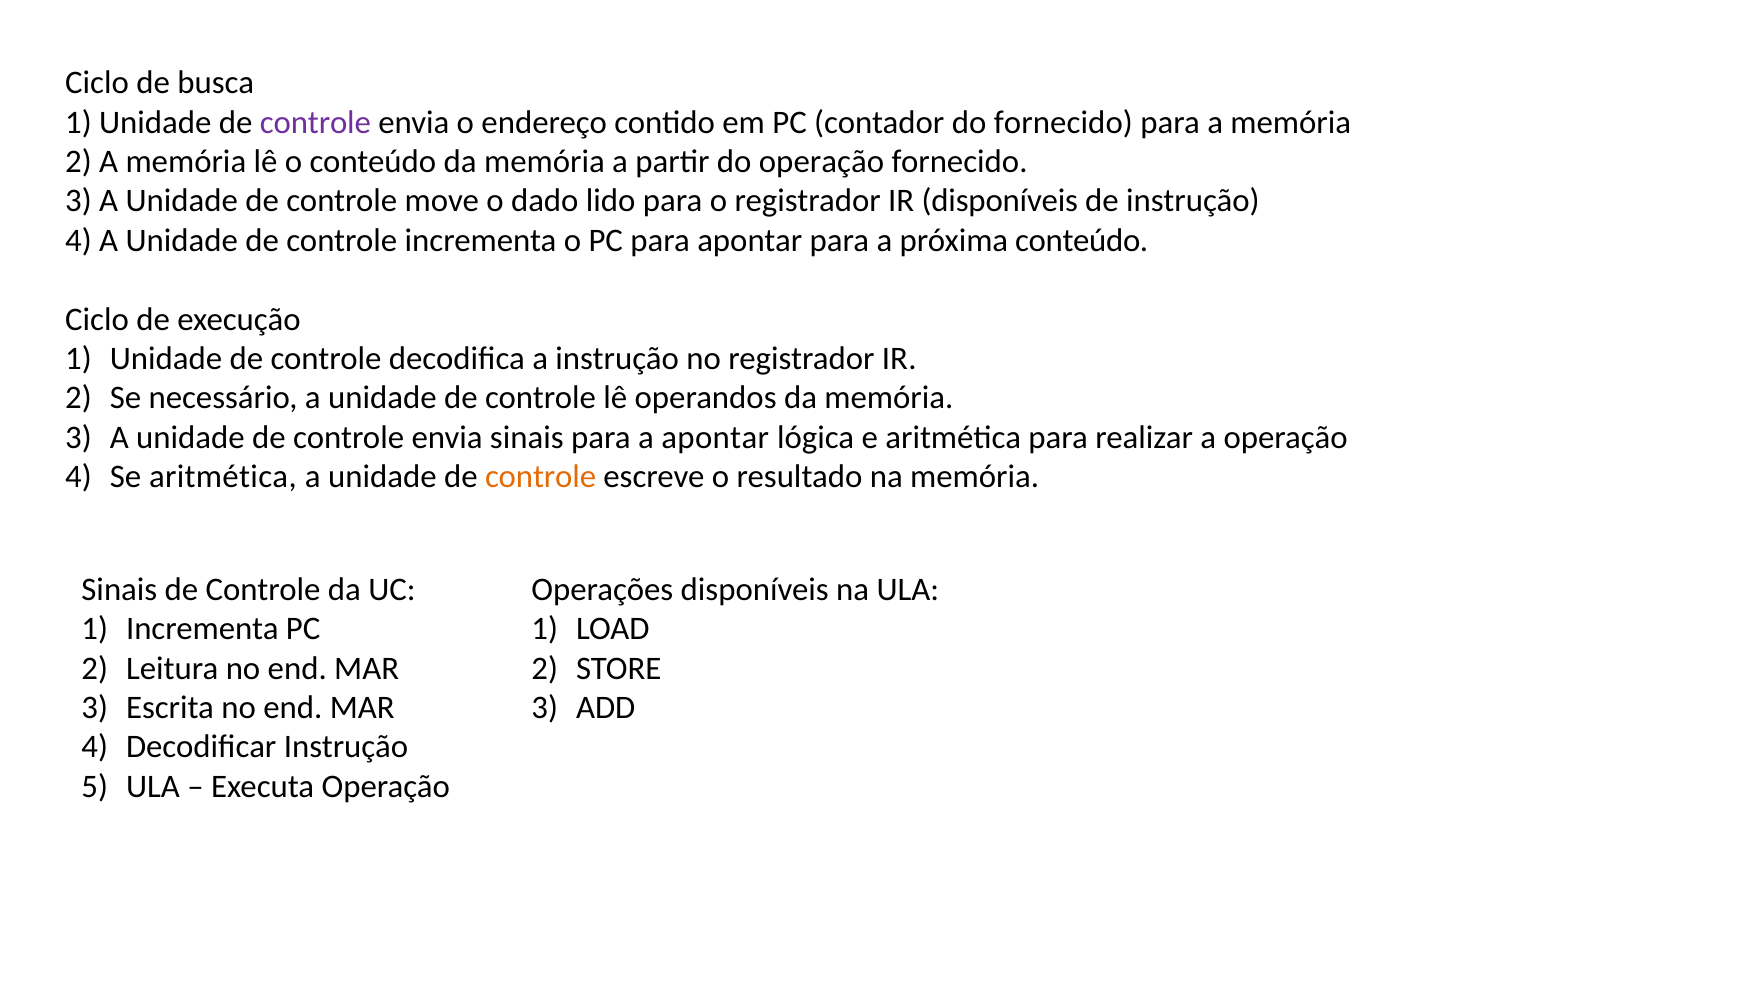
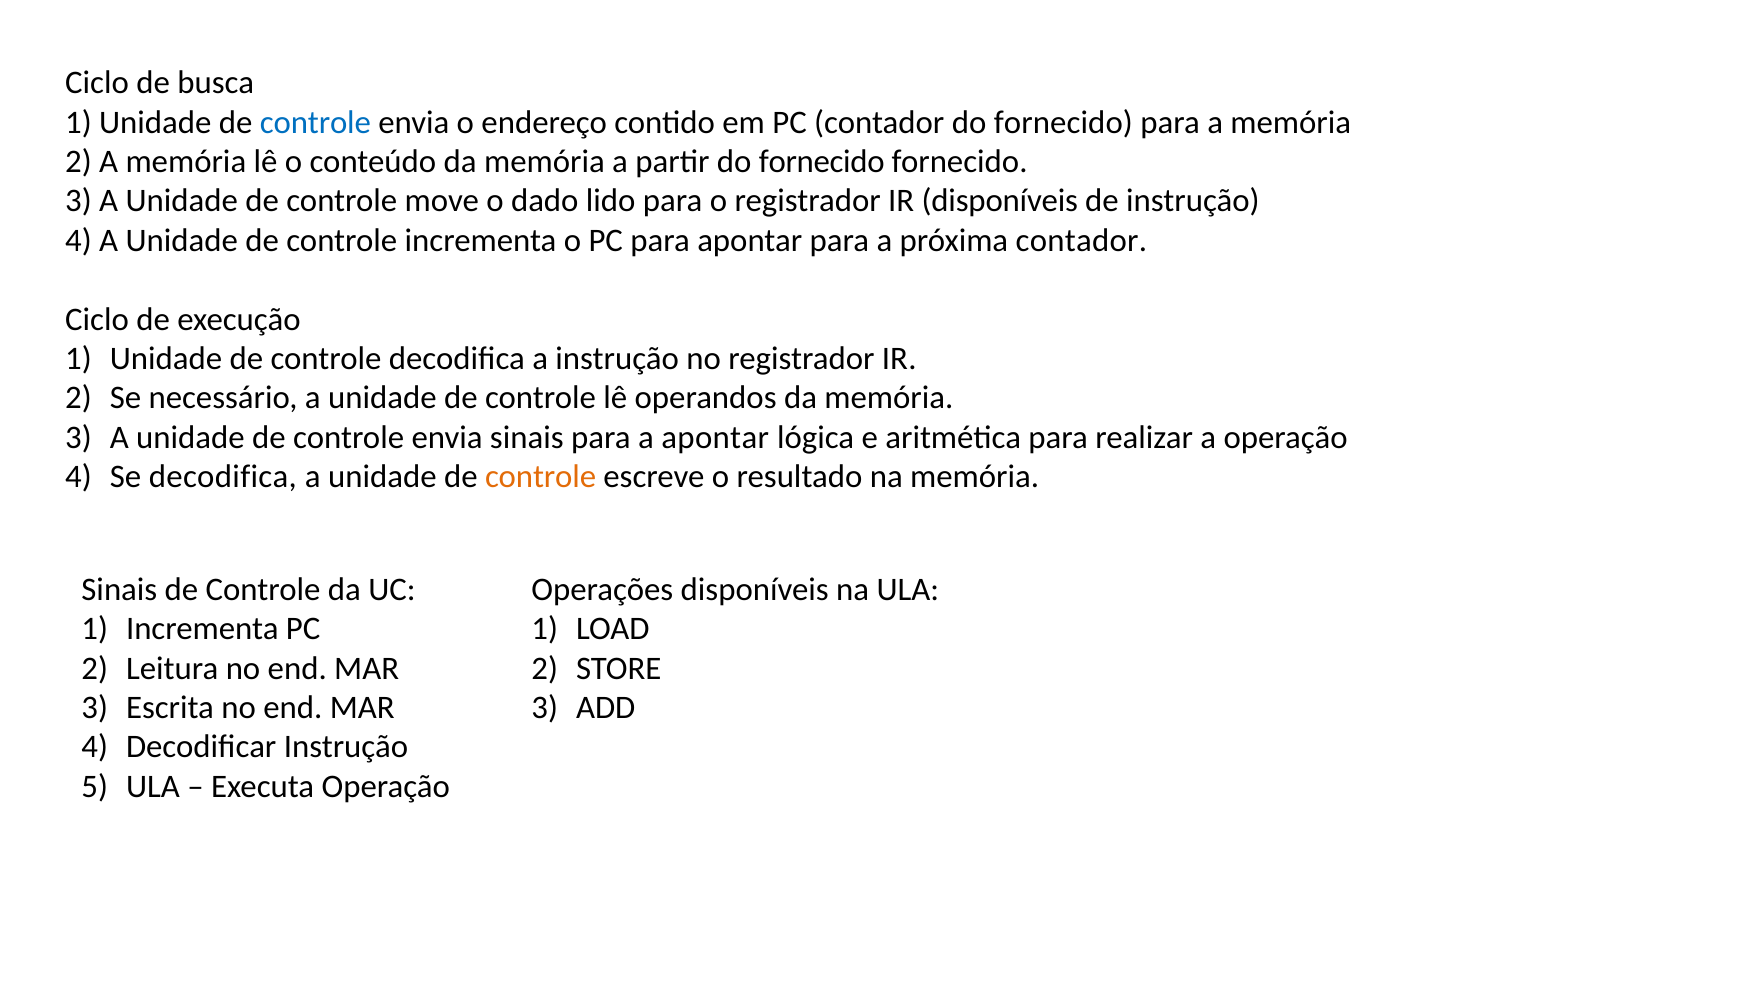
controle colour: purple -> blue (315, 122)
partir do operação: operação -> fornecido (822, 162)
próxima conteúdo: conteúdo -> contador (1081, 241)
Se aritmética: aritmética -> decodifica (223, 477)
